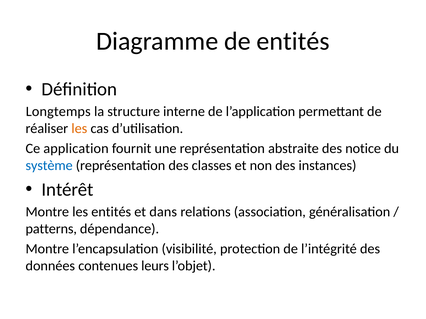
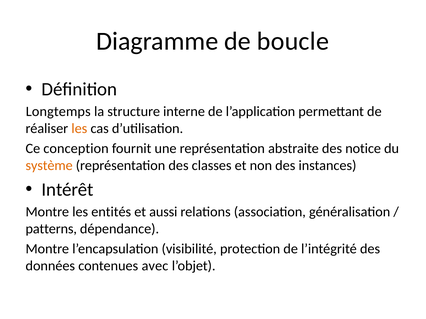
de entités: entités -> boucle (293, 41)
application: application -> conception (76, 149)
système colour: blue -> orange (49, 166)
dans: dans -> aussi (163, 212)
leurs: leurs -> avec (155, 266)
